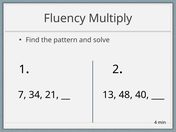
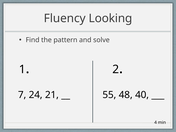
Multiply: Multiply -> Looking (110, 18)
34: 34 -> 24 (36, 95)
13: 13 -> 55 (109, 95)
